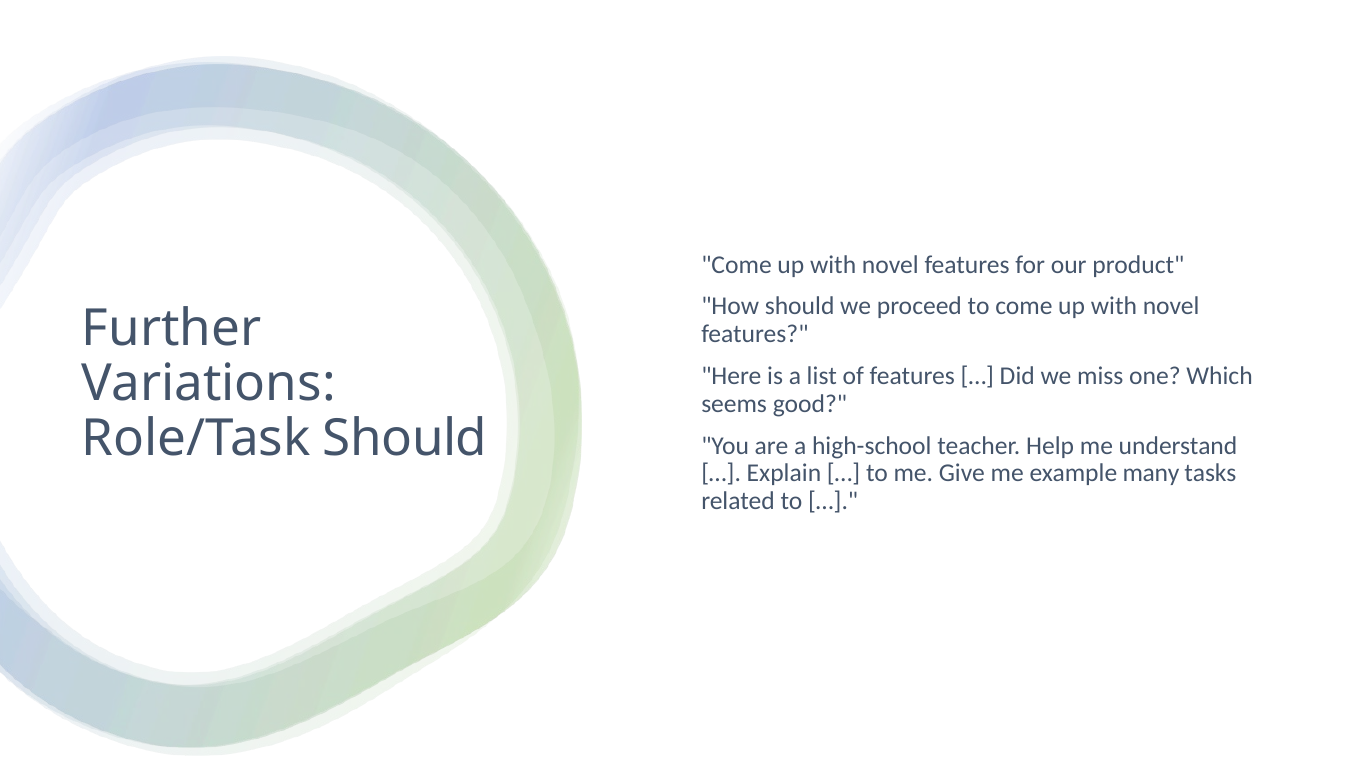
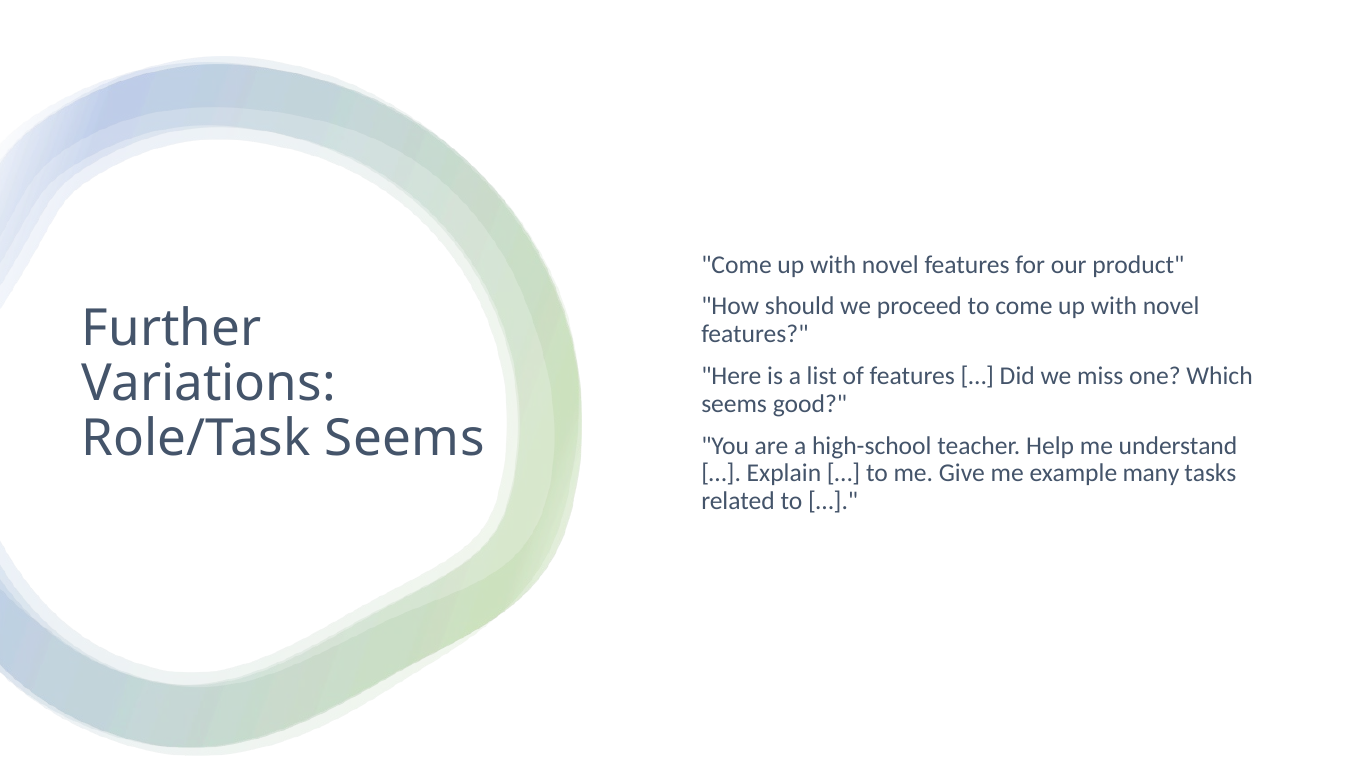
Role/Task Should: Should -> Seems (405, 439)
